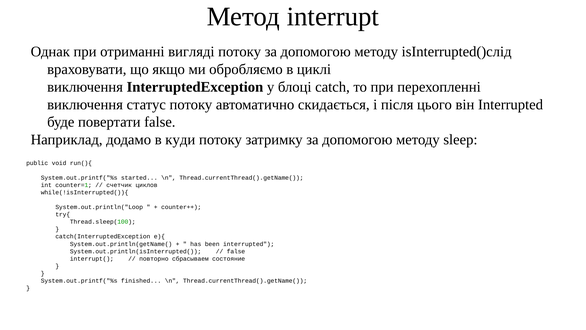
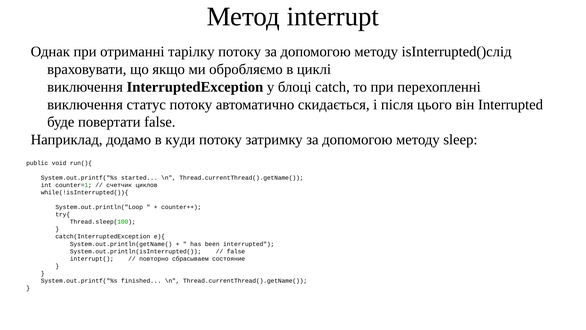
вигляді: вигляді -> тарілку (191, 52)
